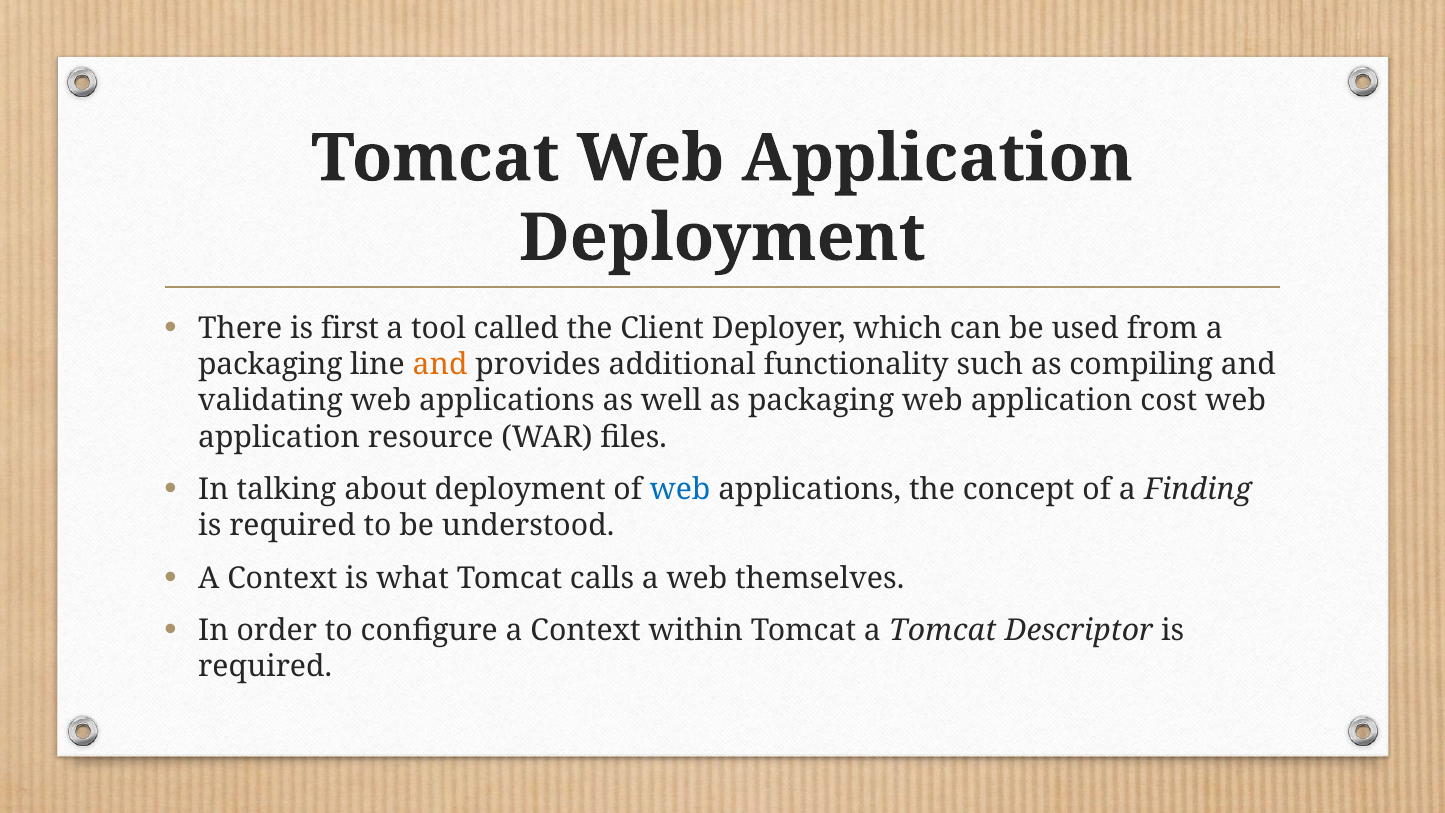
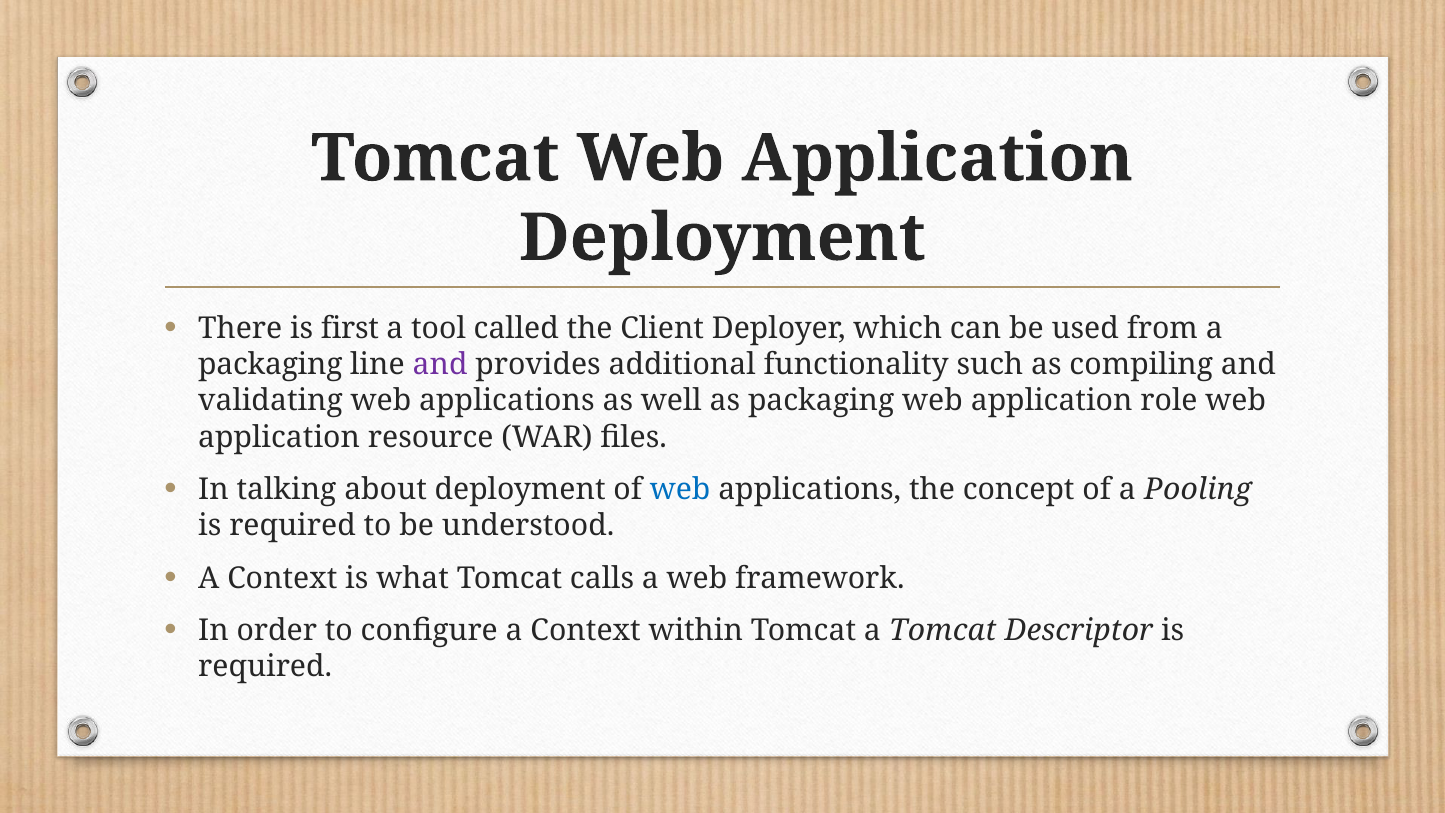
and colour: orange -> purple (440, 365)
cost: cost -> role (1169, 401)
Finding: Finding -> Pooling (1198, 489)
themselves: themselves -> framework (820, 578)
